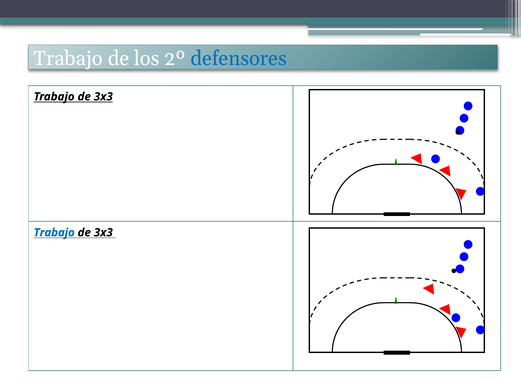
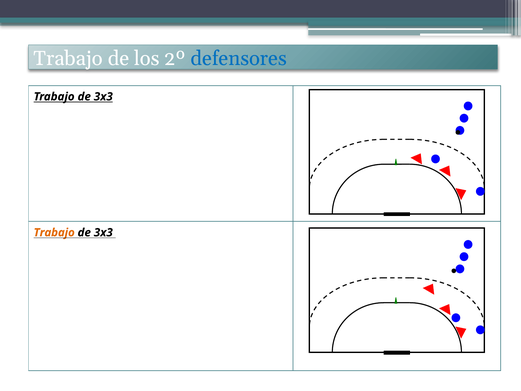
Trabajo colour: blue -> orange (54, 232)
